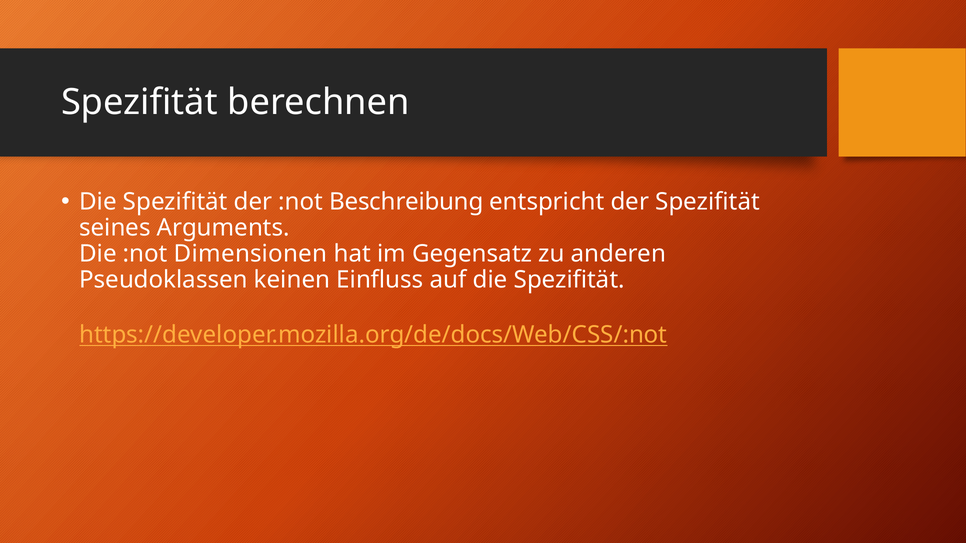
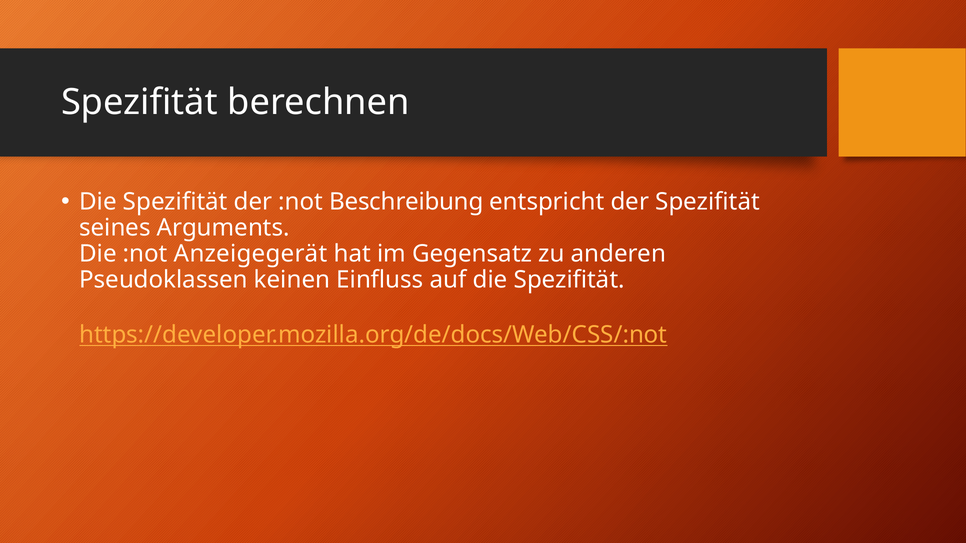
Dimensionen: Dimensionen -> Anzeigegerät (251, 254)
